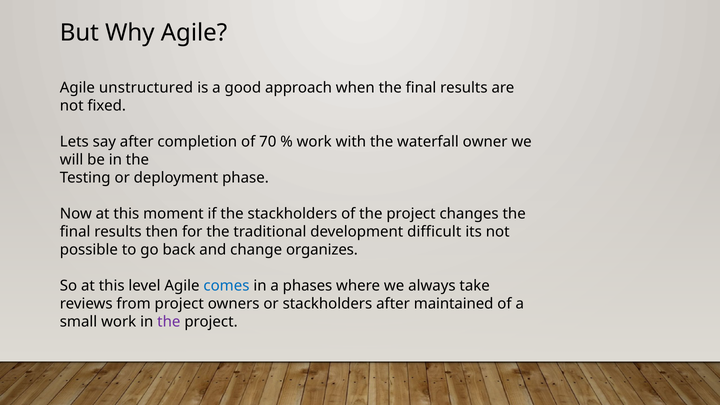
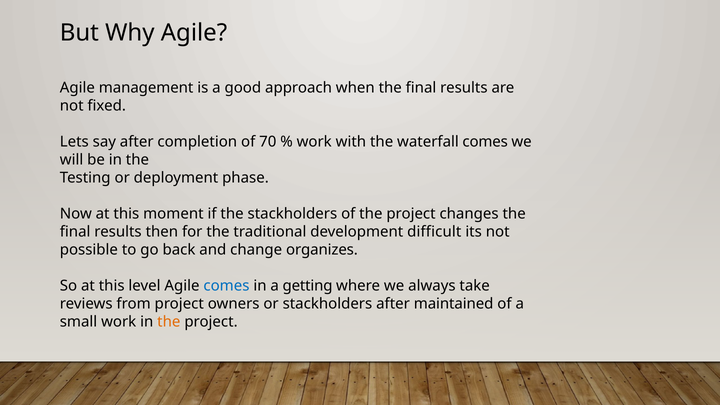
unstructured: unstructured -> management (146, 88)
waterfall owner: owner -> comes (485, 142)
phases: phases -> getting (308, 286)
the colour: purple -> orange (169, 322)
